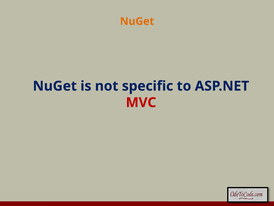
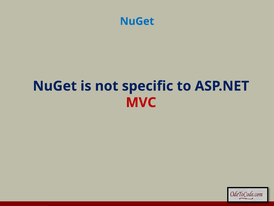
NuGet colour: orange -> blue (137, 21)
